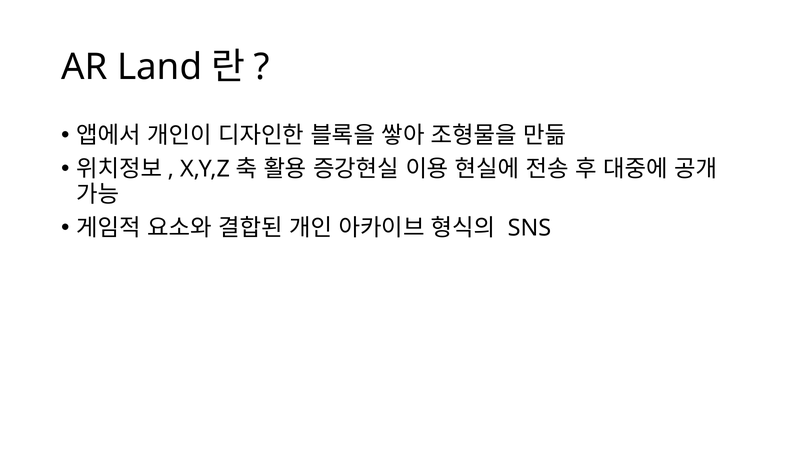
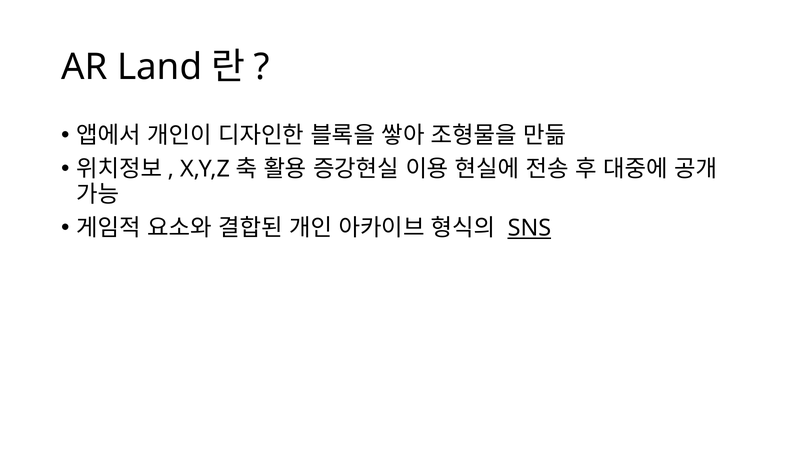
SNS underline: none -> present (529, 228)
